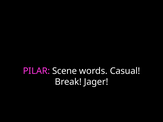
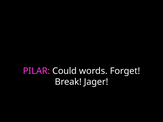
Scene: Scene -> Could (65, 71)
Casual: Casual -> Forget (125, 71)
